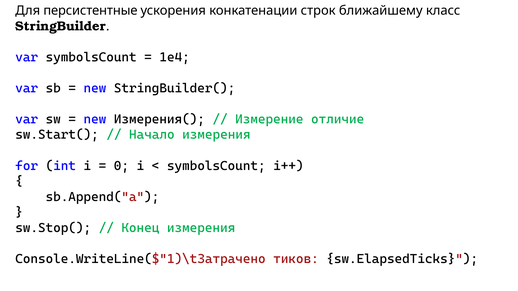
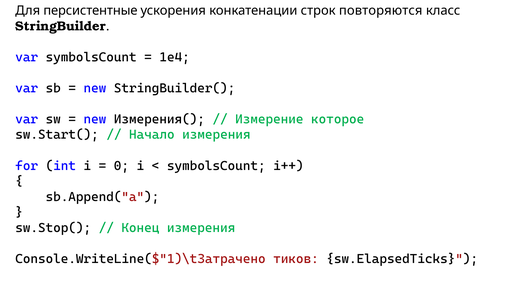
ближайшему: ближайшему -> повторяются (381, 11)
отличие: отличие -> которое (338, 119)
